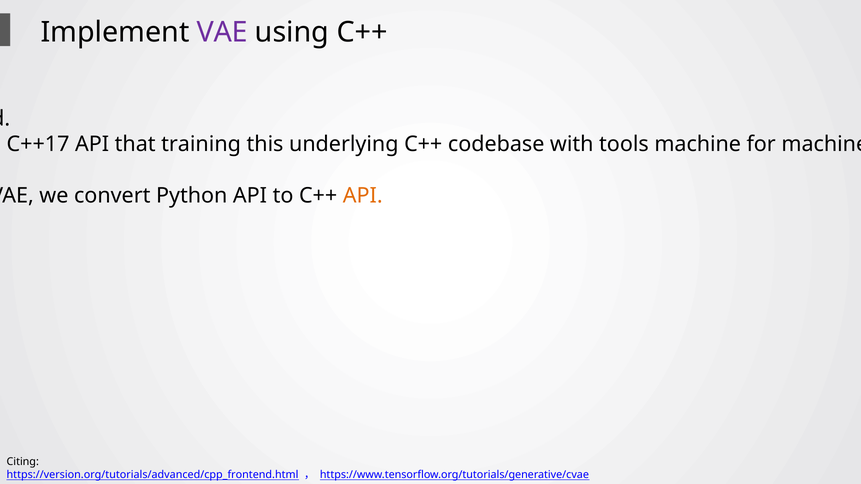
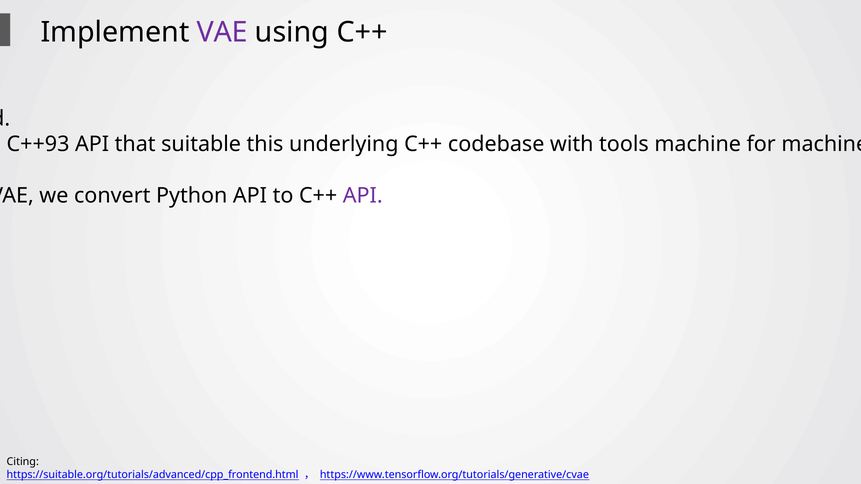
C++17: C++17 -> C++93 (38, 144)
that training: training -> suitable (201, 144)
API colour: orange -> purple (363, 196)
https://version.org/tutorials/advanced/cpp_frontend.html: https://version.org/tutorials/advanced/cpp_frontend.html -> https://suitable.org/tutorials/advanced/cpp_frontend.html (153, 475)
